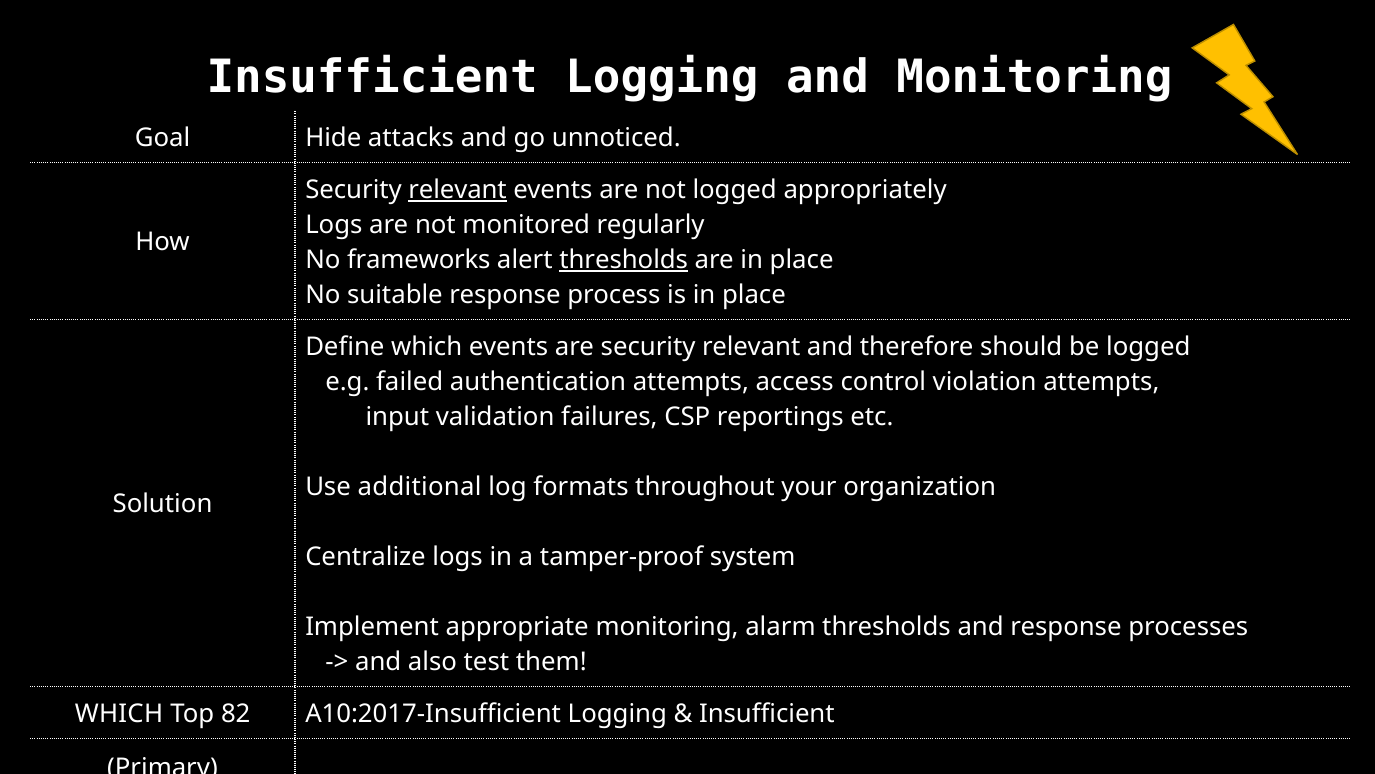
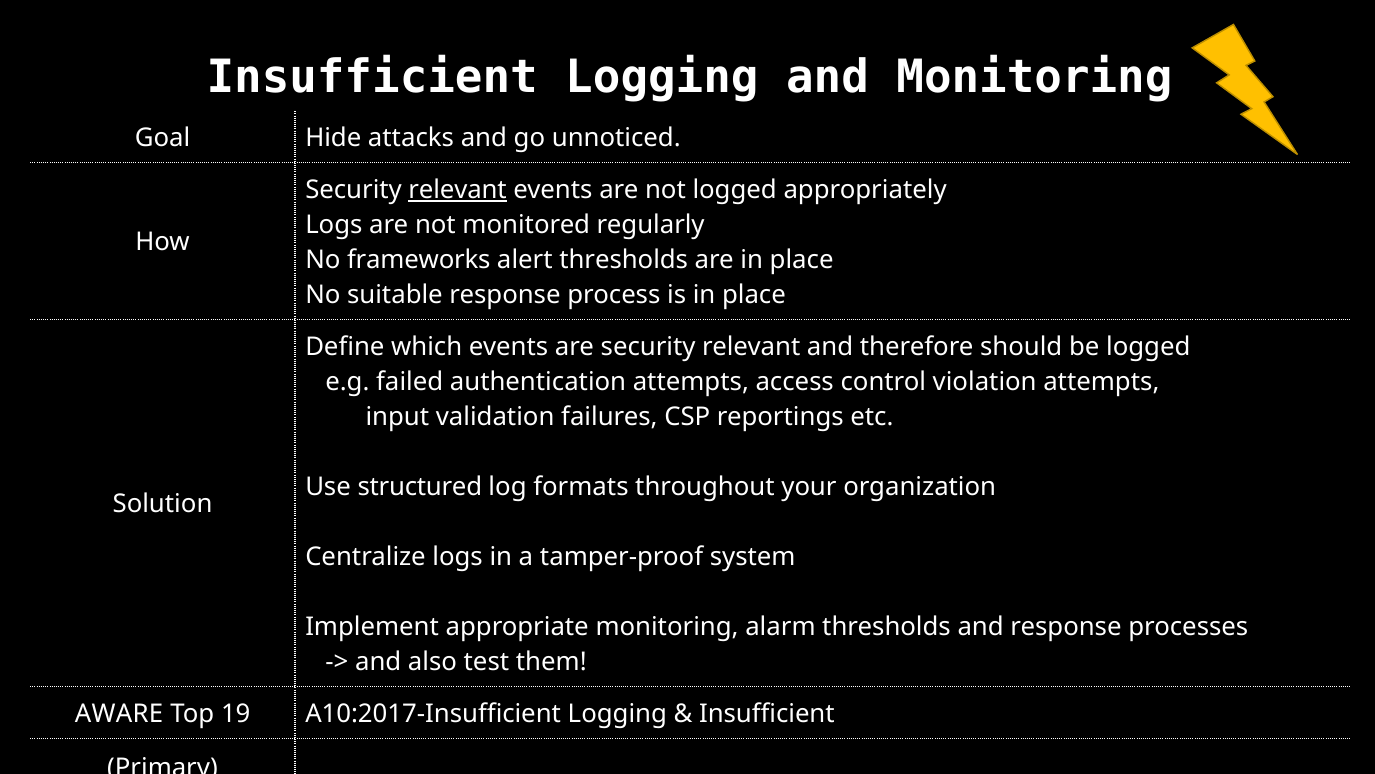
thresholds underline: present -> none (624, 260)
additional: additional -> structured (420, 487)
WHICH: WHICH -> AWARE (119, 713)
82: 82 -> 19 (236, 713)
